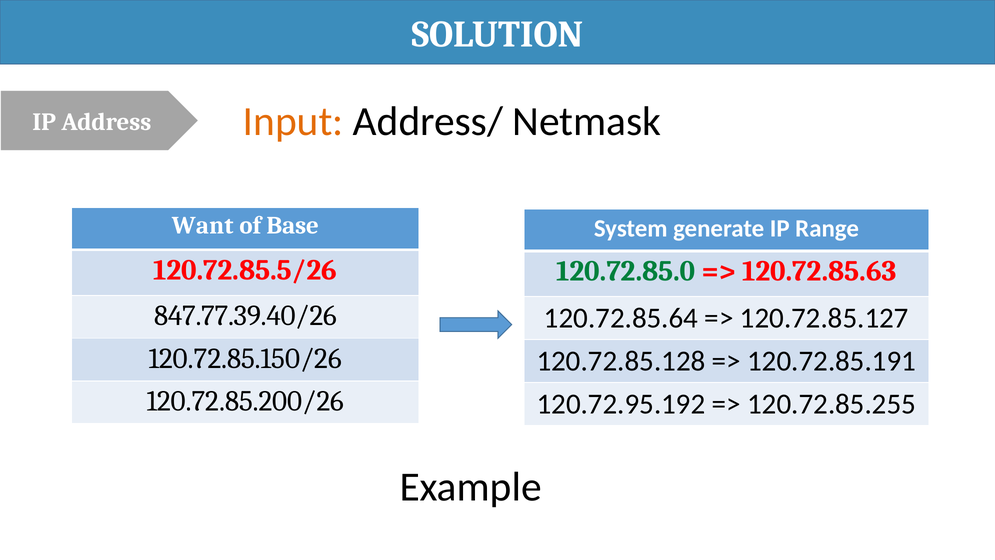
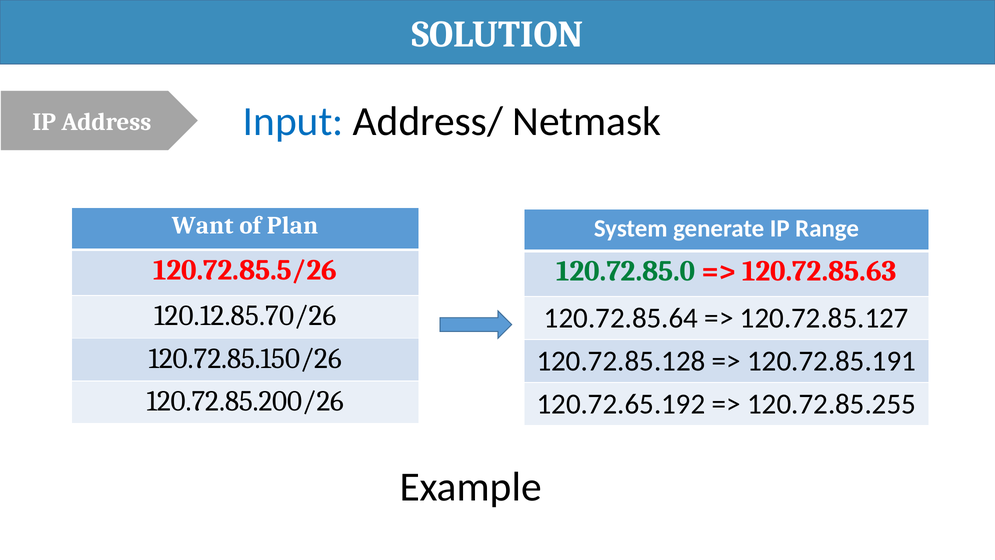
Input colour: orange -> blue (293, 121)
Base: Base -> Plan (292, 225)
847.77.39.40/26: 847.77.39.40/26 -> 120.12.85.70/26 (245, 316)
120.72.95.192: 120.72.95.192 -> 120.72.65.192 (621, 404)
